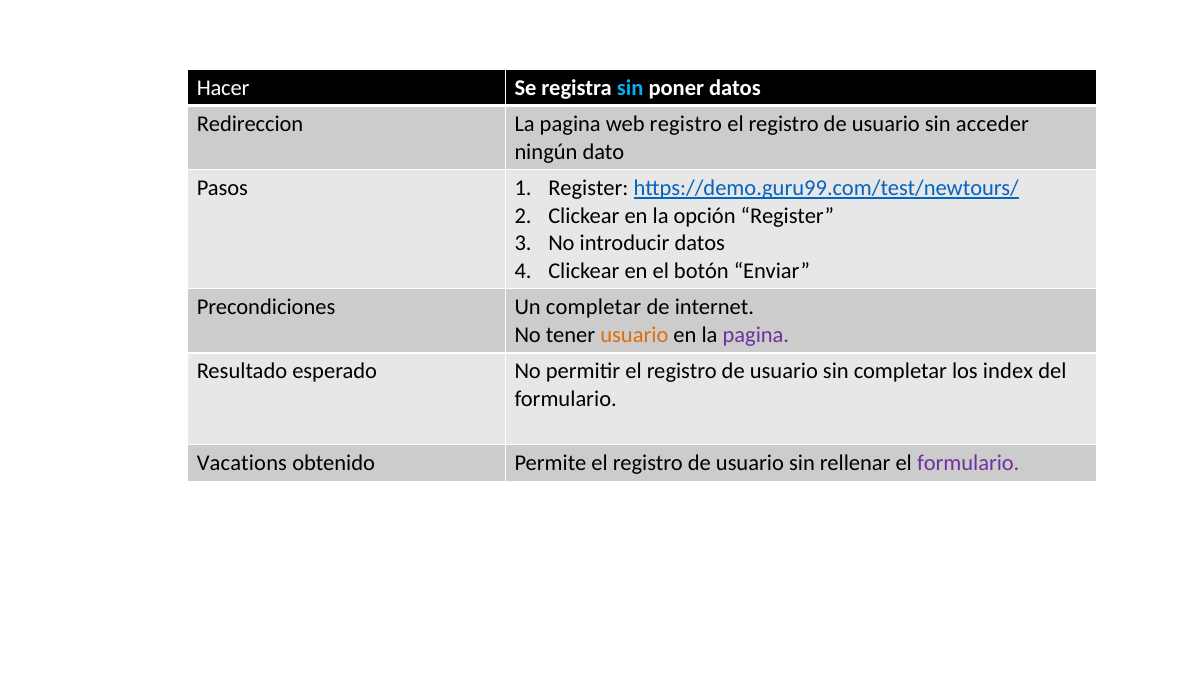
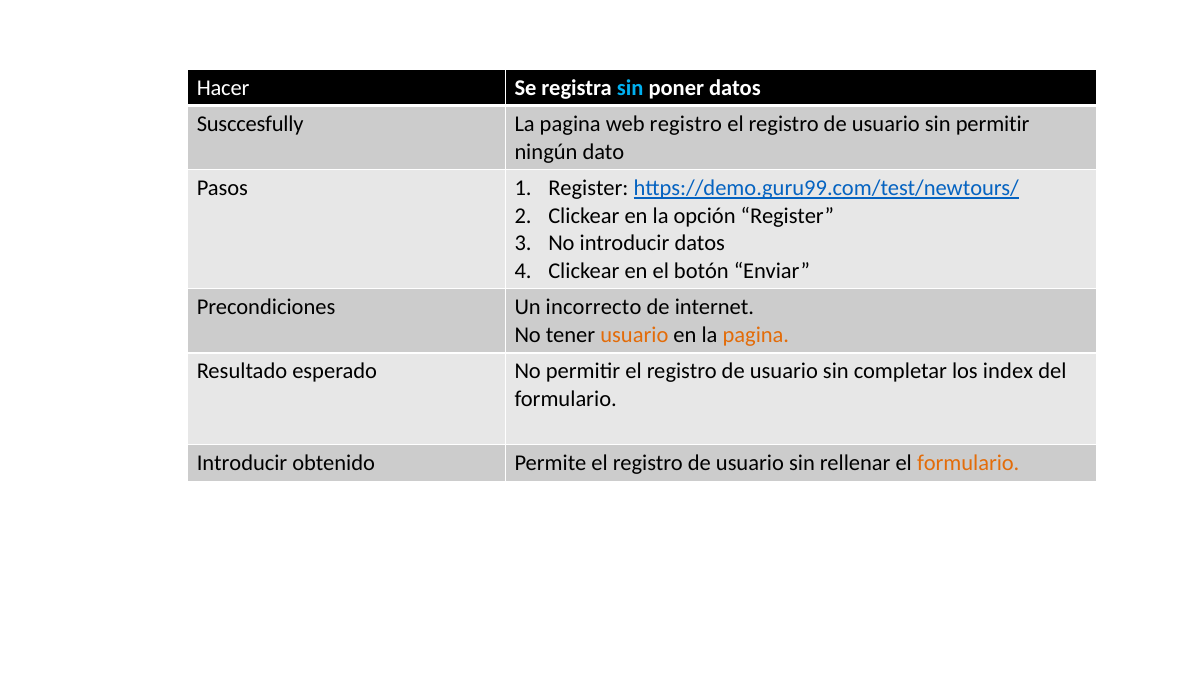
Redireccion: Redireccion -> Susccesfully (250, 124)
sin acceder: acceder -> permitir (993, 124)
Un completar: completar -> incorrecto (594, 307)
pagina colour: purple -> orange (756, 335)
Vacations: Vacations -> Introducir (242, 463)
formulario colour: purple -> orange (968, 463)
